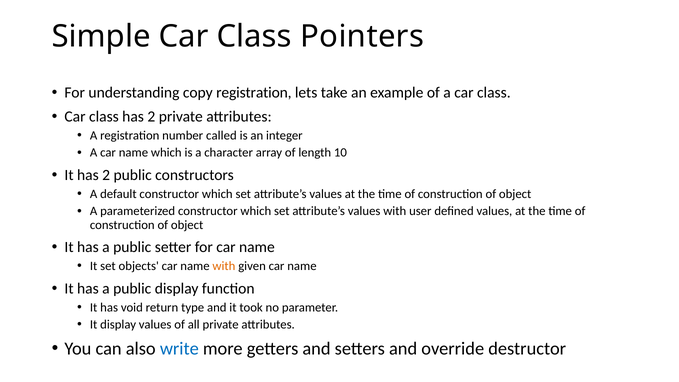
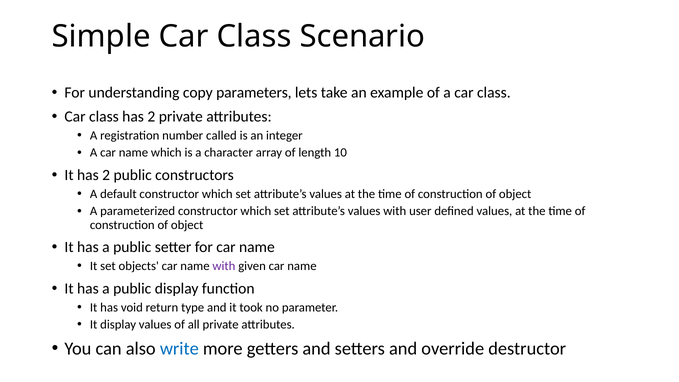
Pointers: Pointers -> Scenario (362, 37)
copy registration: registration -> parameters (254, 93)
with colour: orange -> purple (224, 266)
